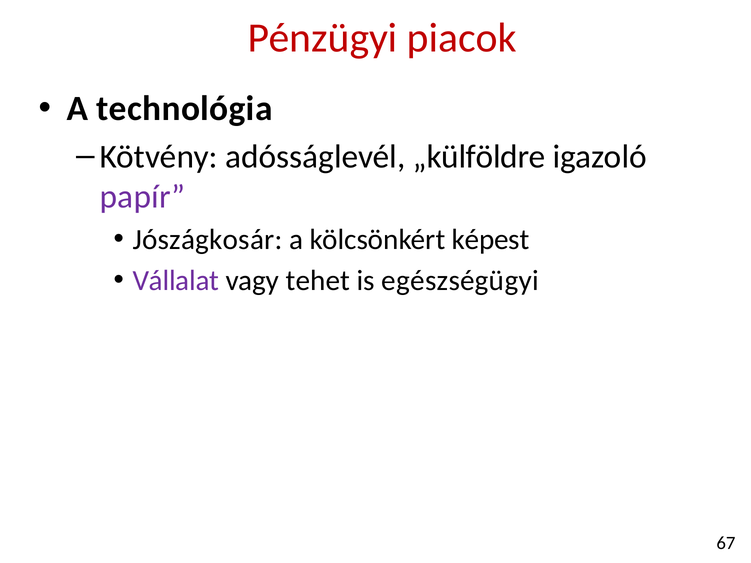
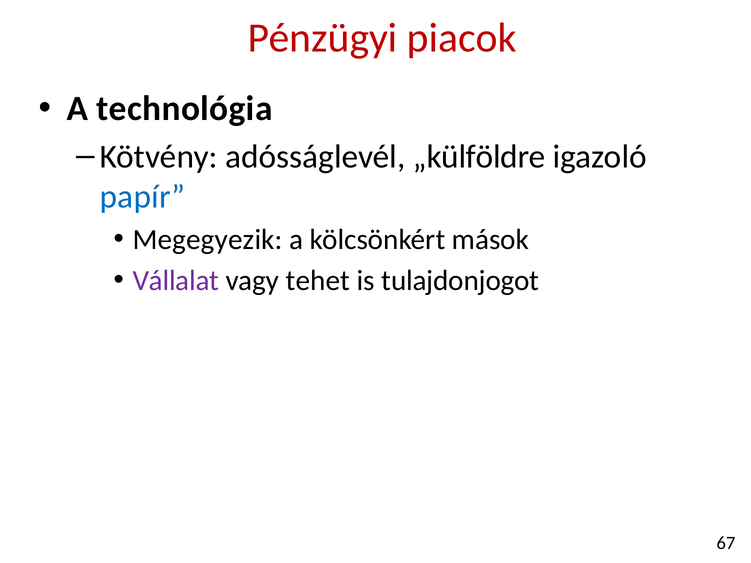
papír colour: purple -> blue (142, 197)
Jószágkosár: Jószágkosár -> Megegyezik (208, 240)
képest: képest -> mások (490, 240)
egészségügyi: egészségügyi -> tulajdonjogot (460, 281)
